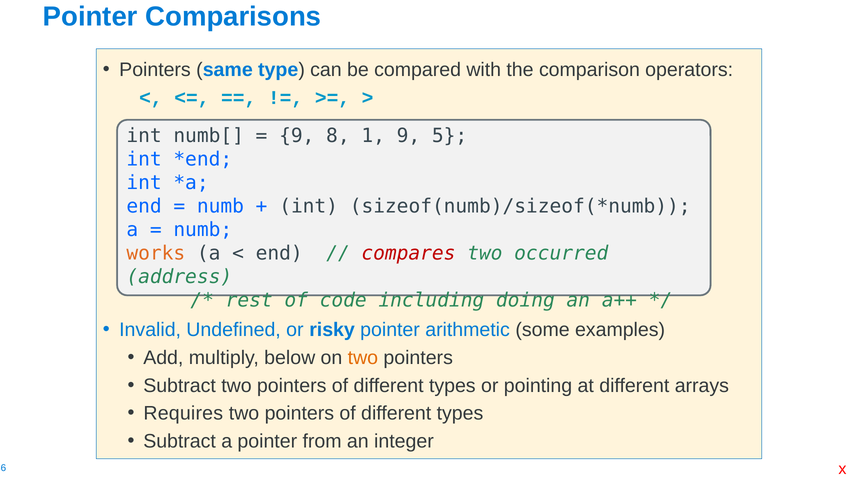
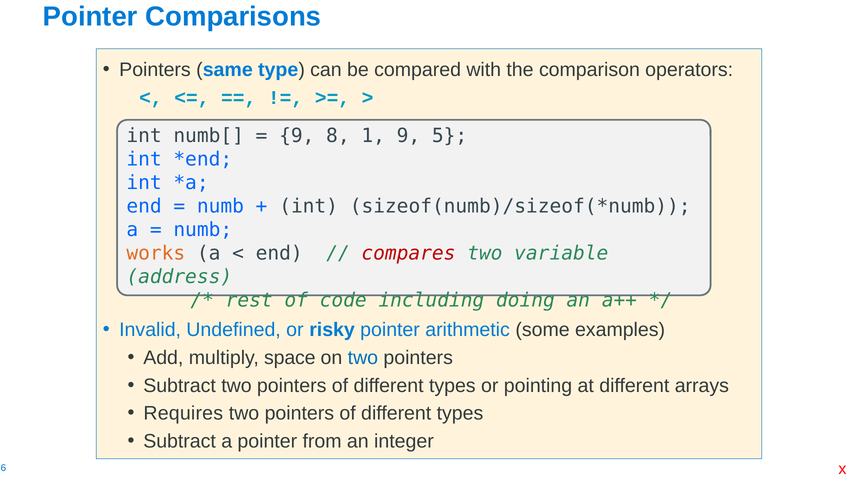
occurred: occurred -> variable (561, 253)
below: below -> space (290, 358)
two colour: orange -> blue (363, 358)
